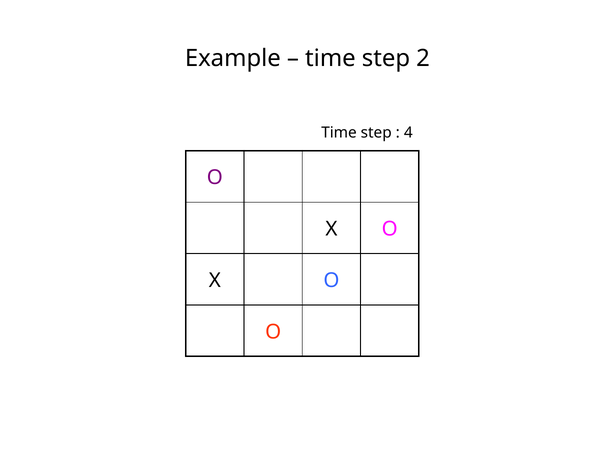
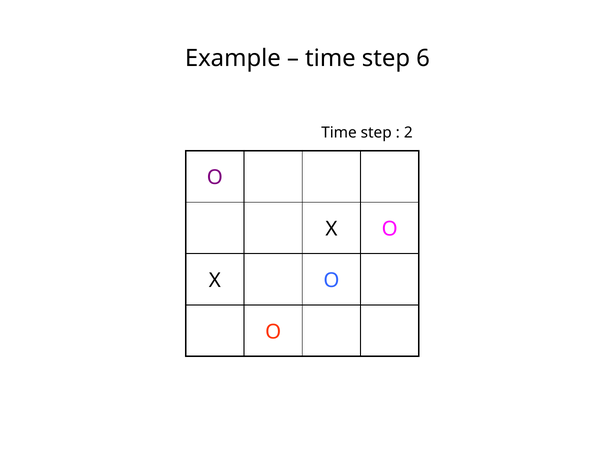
2: 2 -> 6 (423, 59)
4: 4 -> 2 (408, 133)
